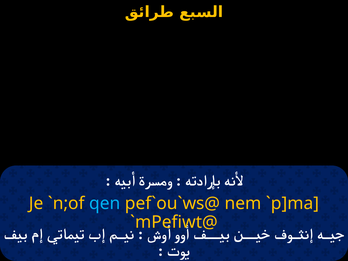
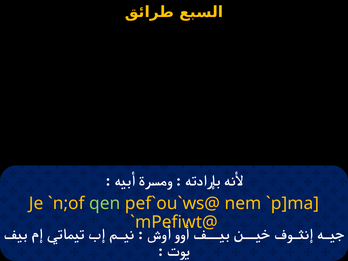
qen colour: light blue -> light green (105, 203)
